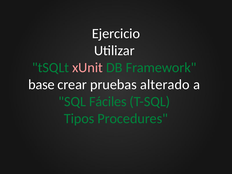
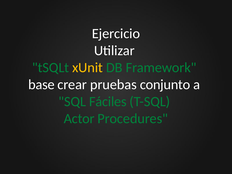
xUnit colour: pink -> yellow (88, 68)
alterado: alterado -> conjunto (165, 85)
Tipos: Tipos -> Actor (79, 119)
